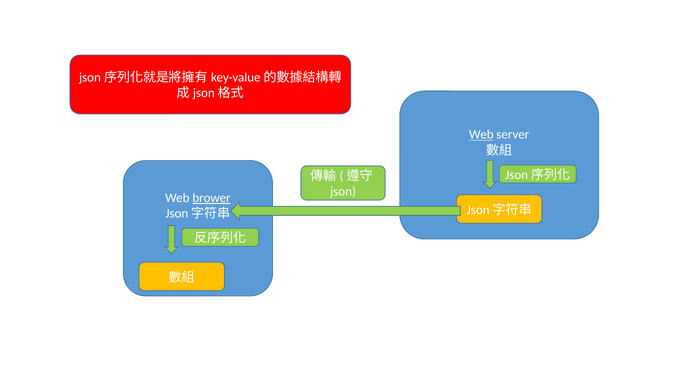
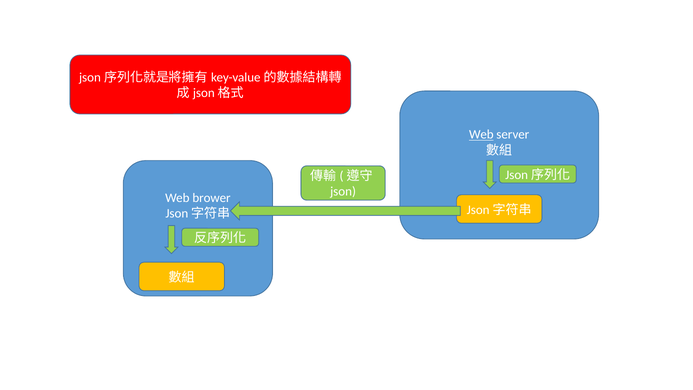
brower underline: present -> none (212, 198)
